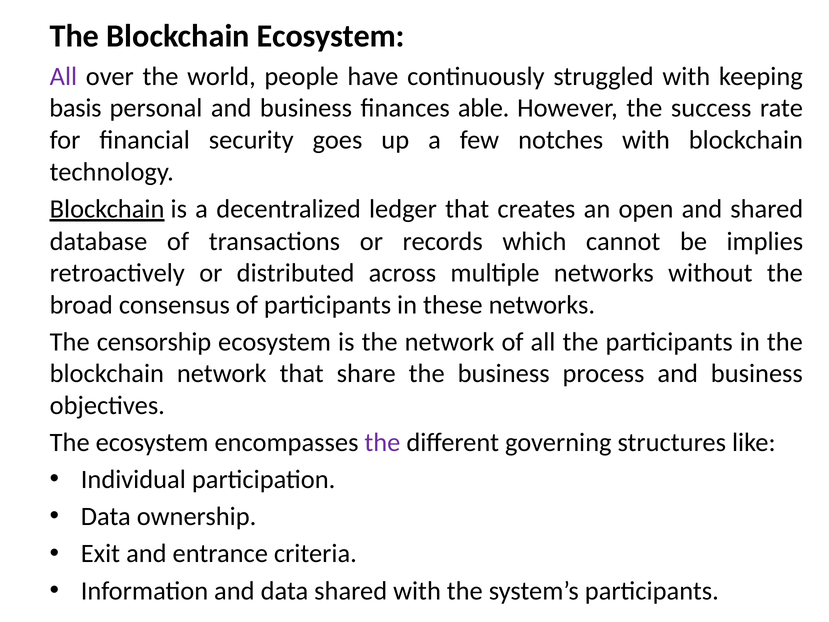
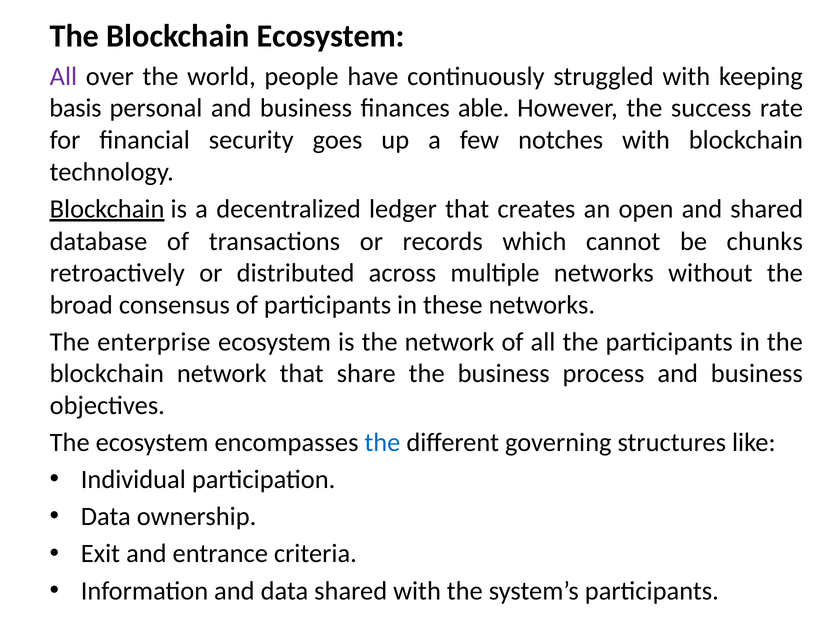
implies: implies -> chunks (765, 241)
censorship: censorship -> enterprise (154, 342)
the colour: purple -> blue (382, 442)
